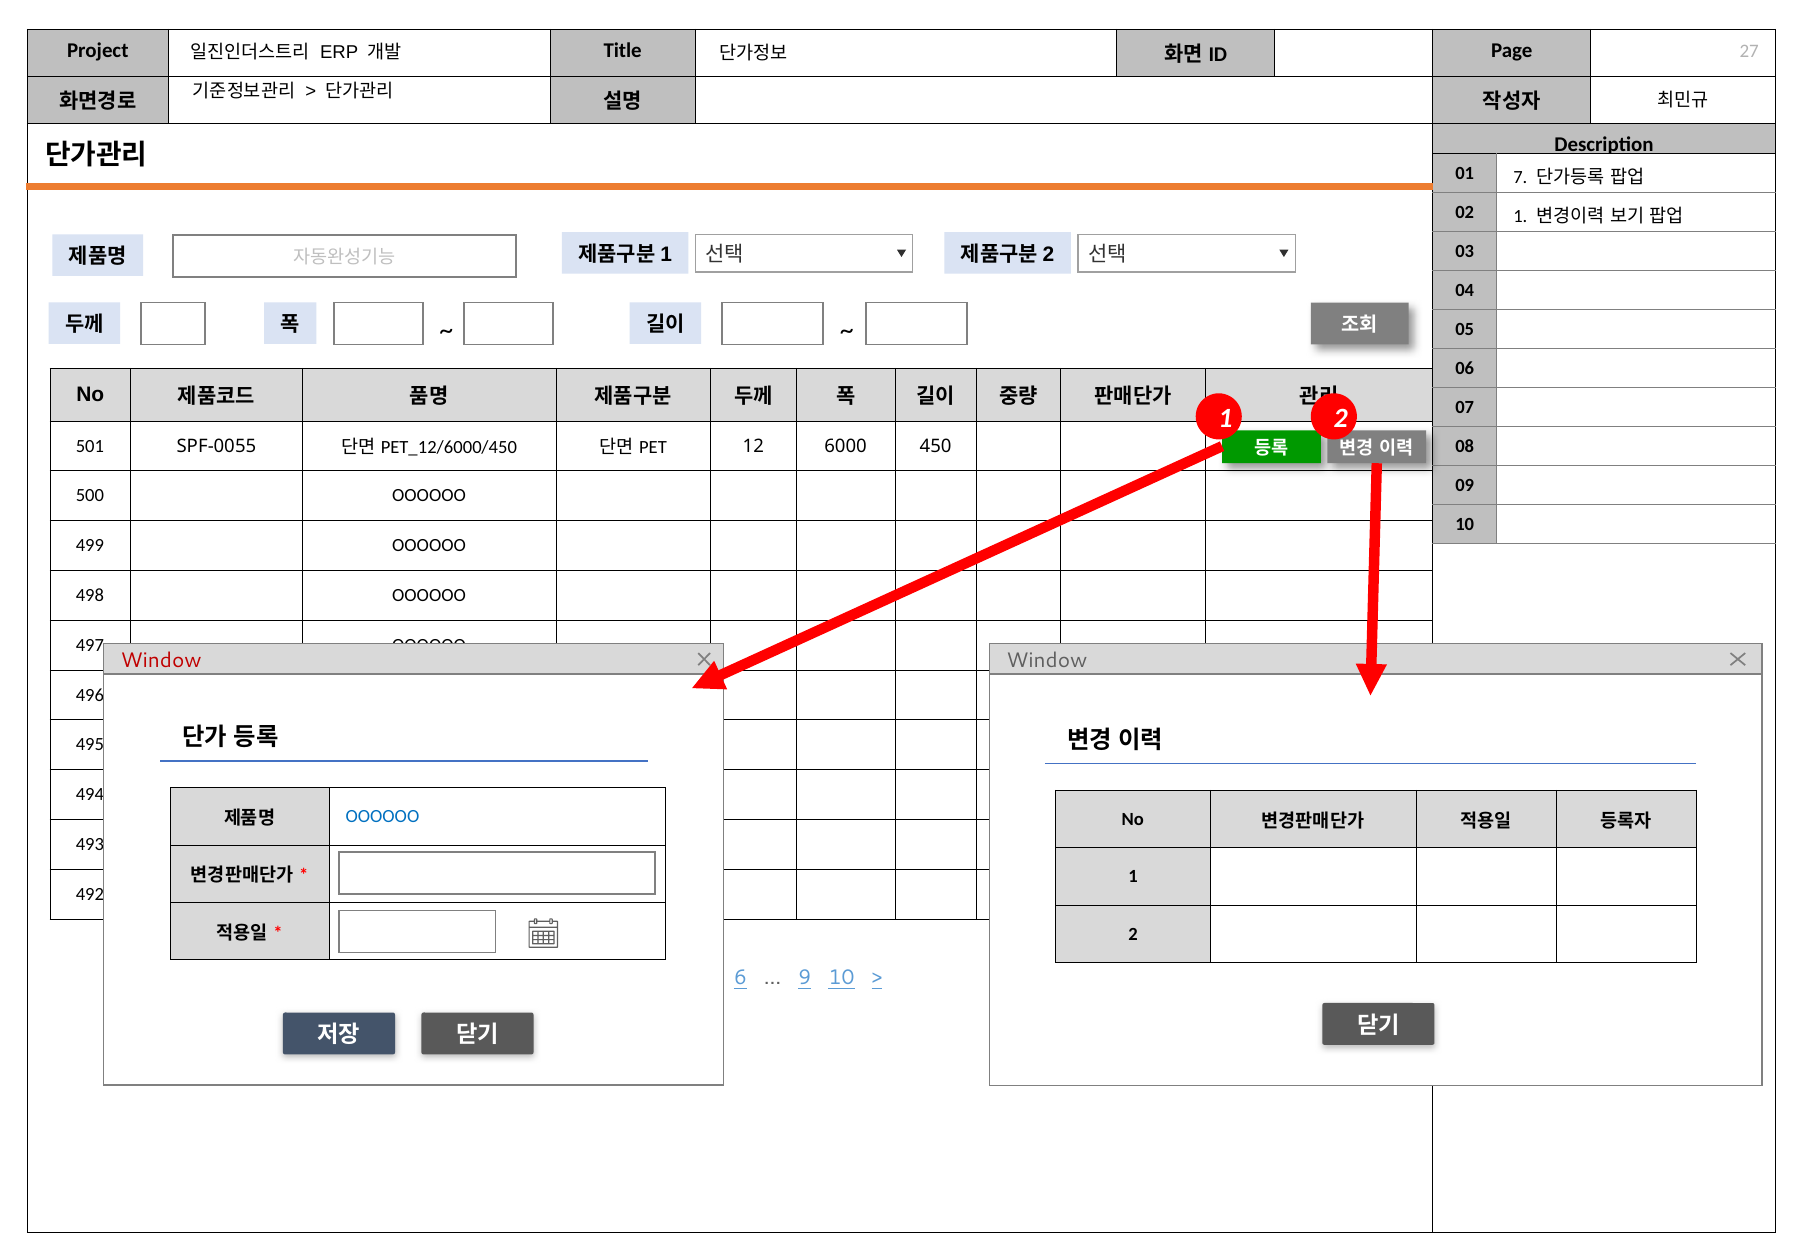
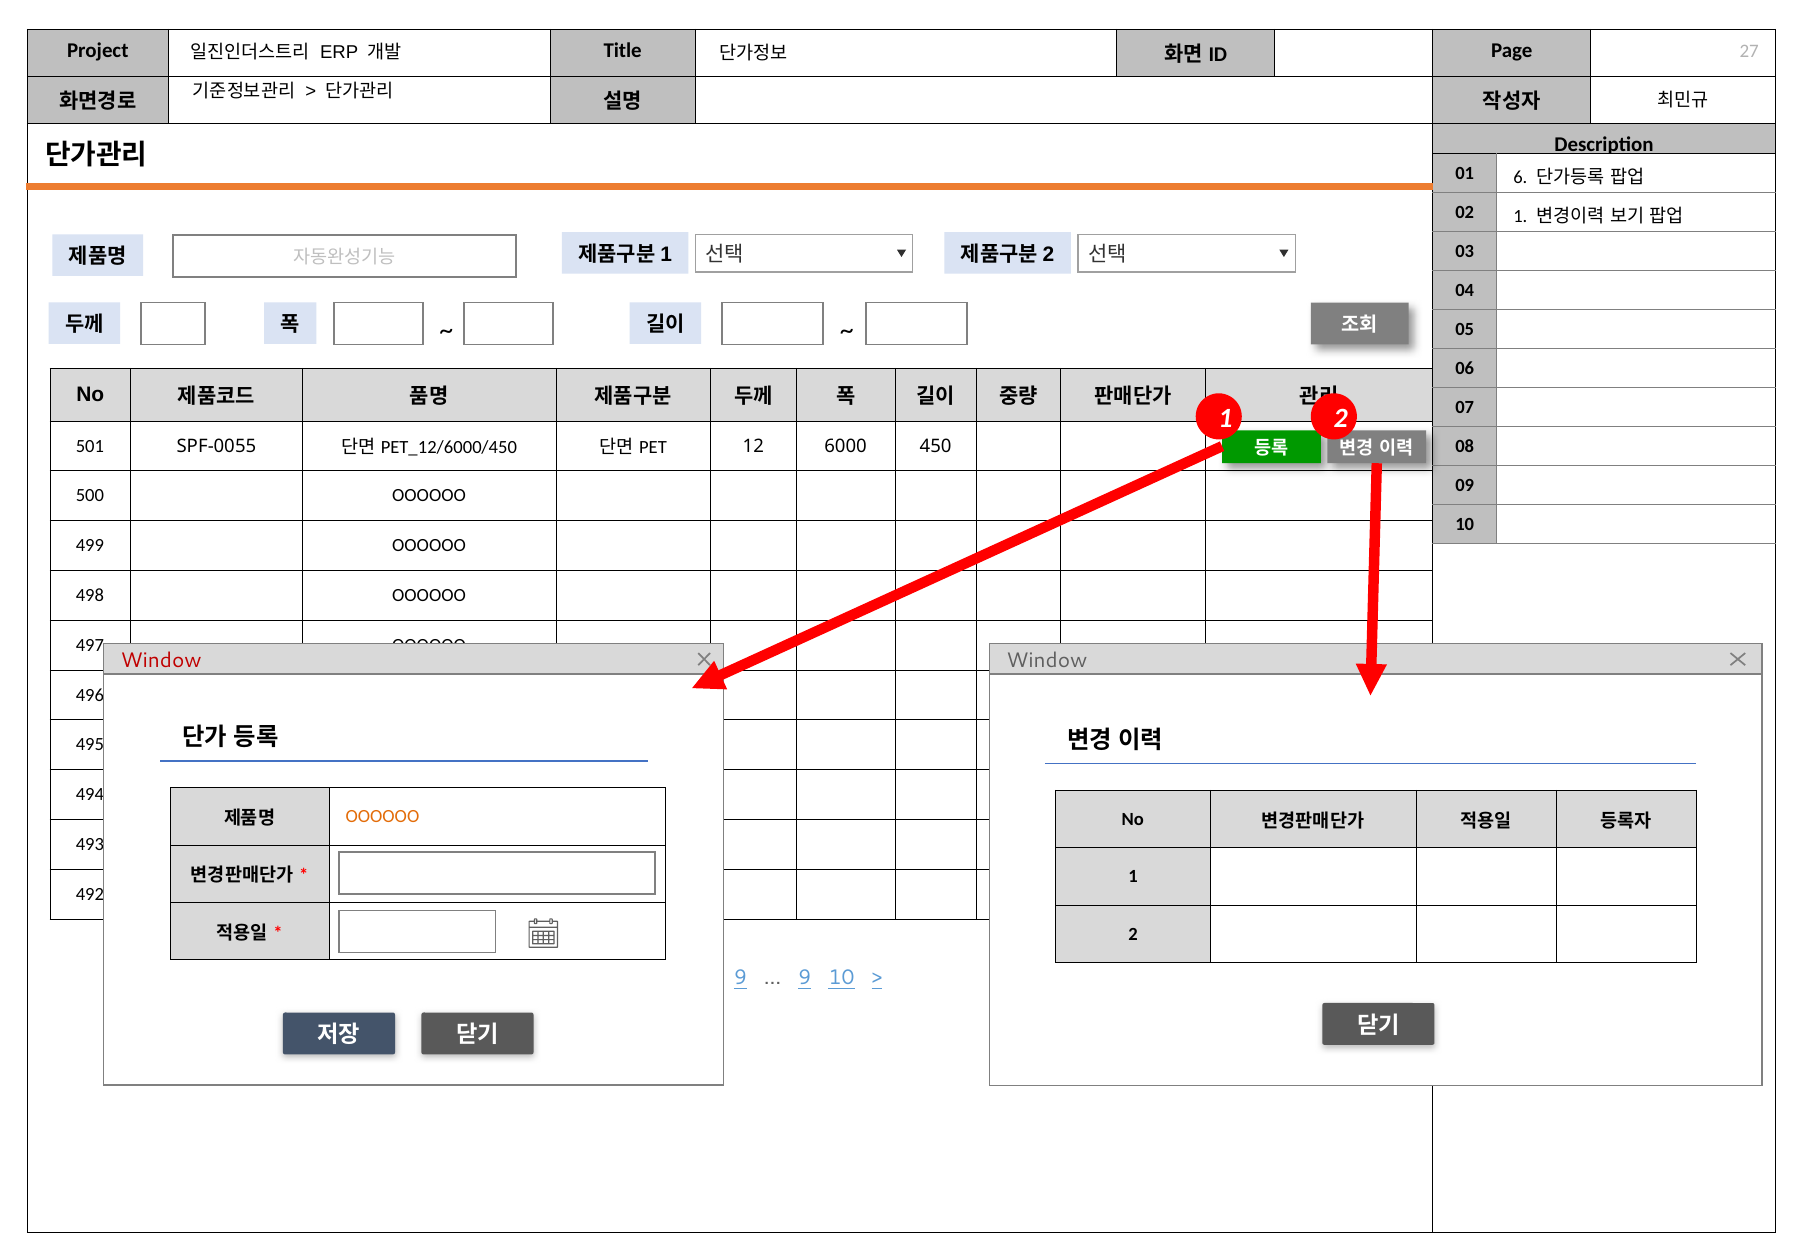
7: 7 -> 6 (1520, 177)
OOOOOO colour: blue -> orange (382, 816)
6: 6 -> 9 (740, 977)
